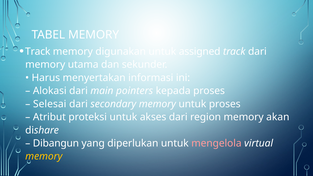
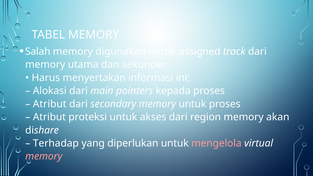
Track: Track -> Salah (38, 52)
Selesai: Selesai -> Atribut (50, 104)
Dibangun: Dibangun -> Terhadap (56, 143)
memory colour: yellow -> pink (44, 156)
